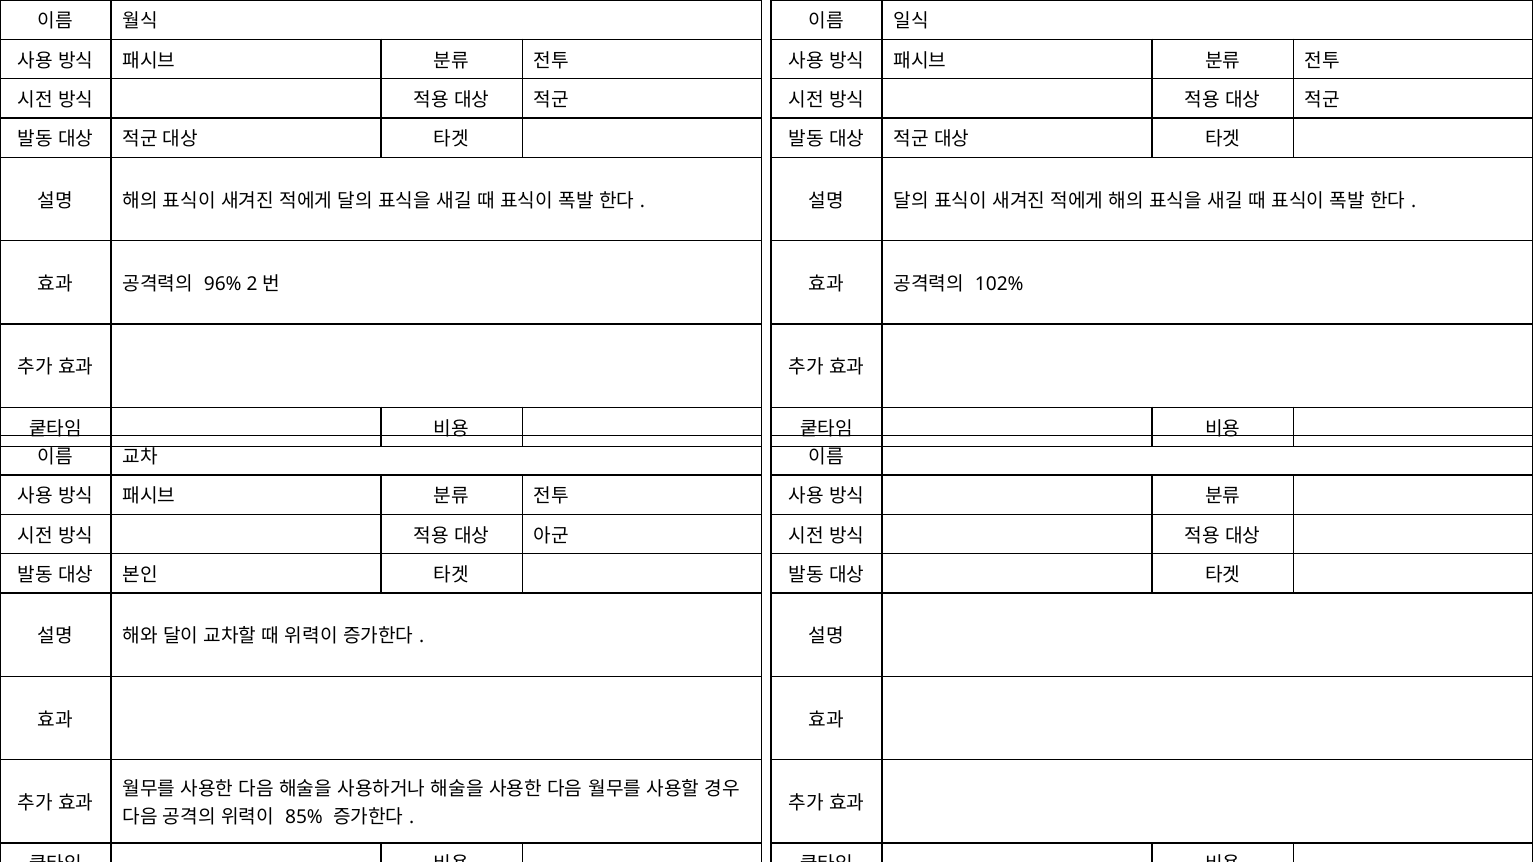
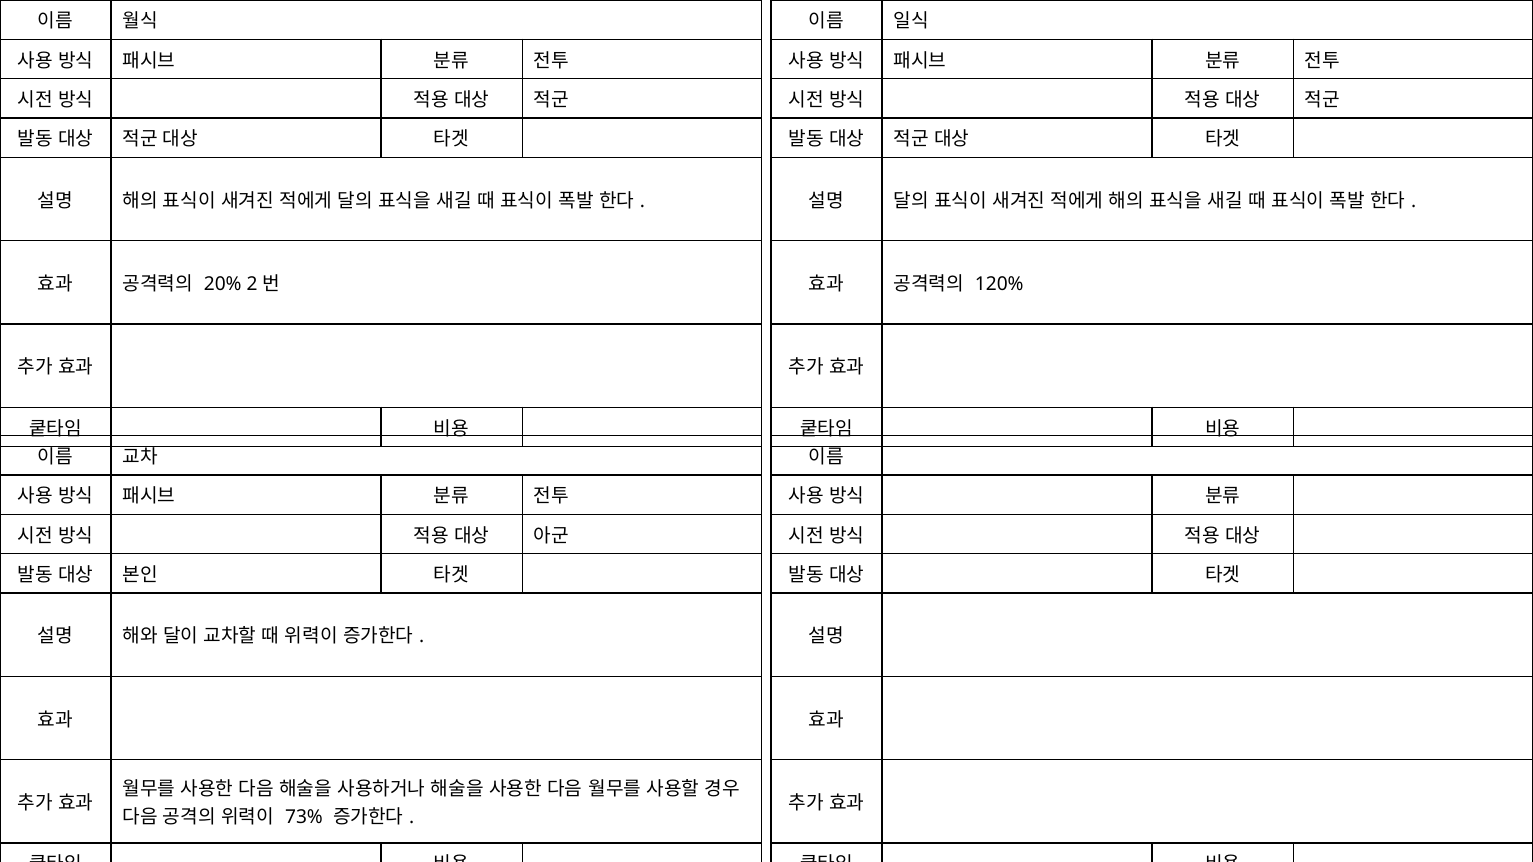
96%: 96% -> 20% (223, 284)
102%: 102% -> 120% (999, 284)
85%: 85% -> 73% (304, 817)
